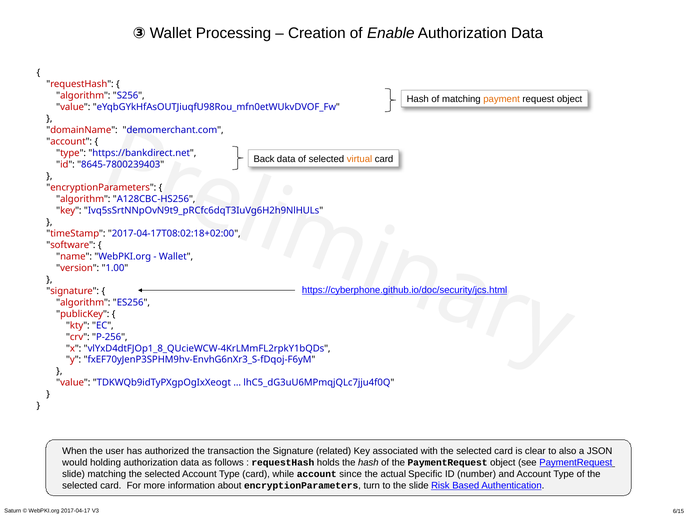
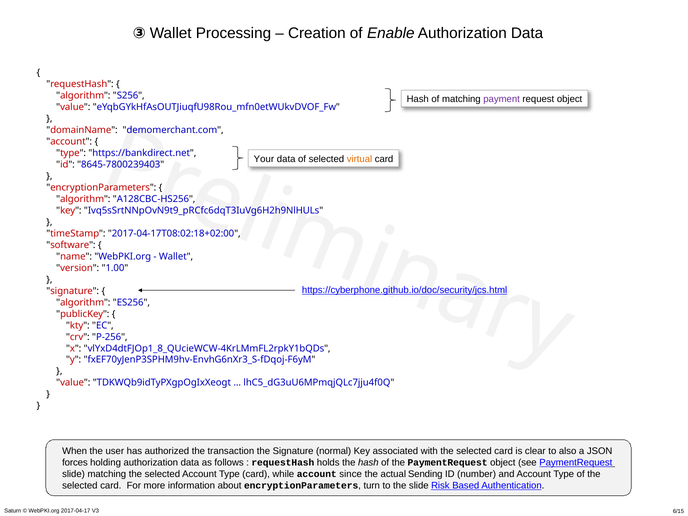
payment colour: orange -> purple (502, 99)
Back: Back -> Your (264, 159)
related: related -> normal (334, 451)
would: would -> forces (75, 463)
Specific: Specific -> Sending (425, 474)
